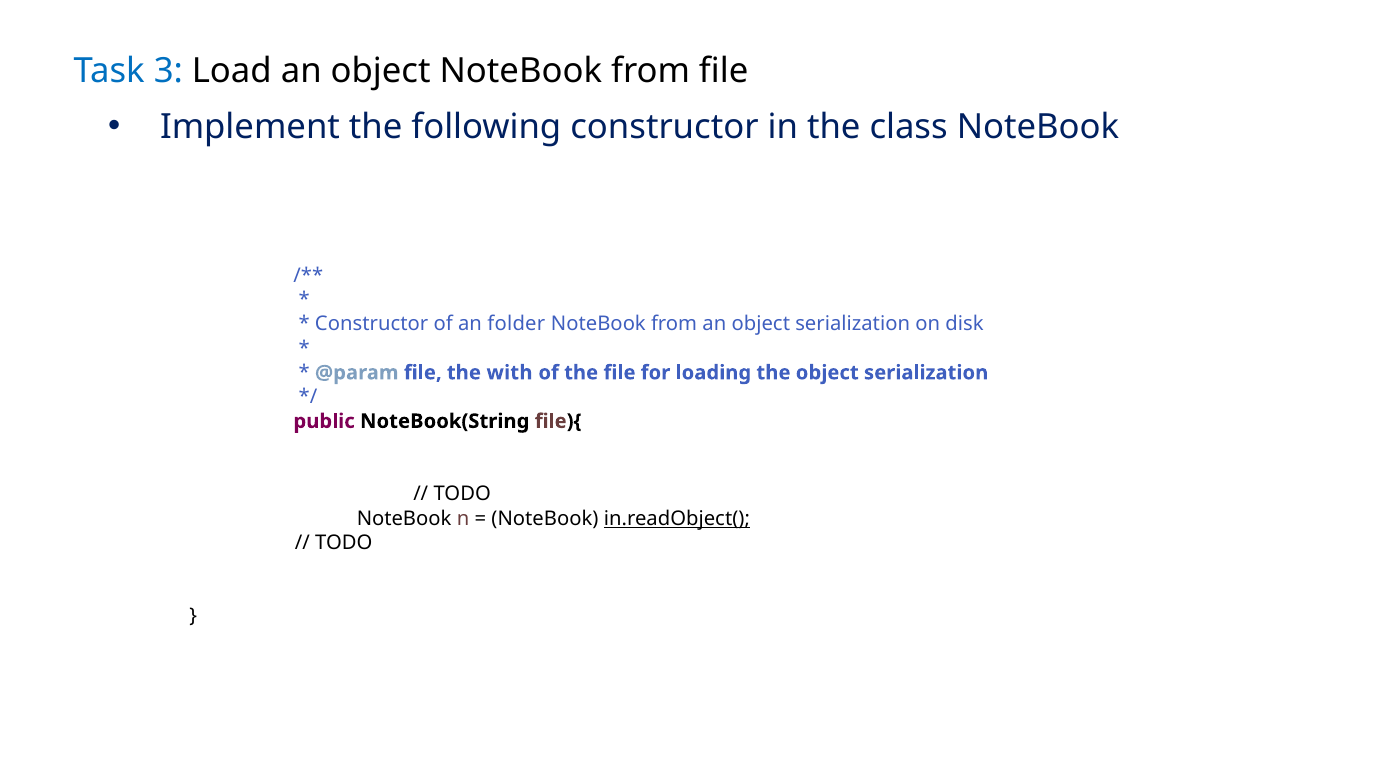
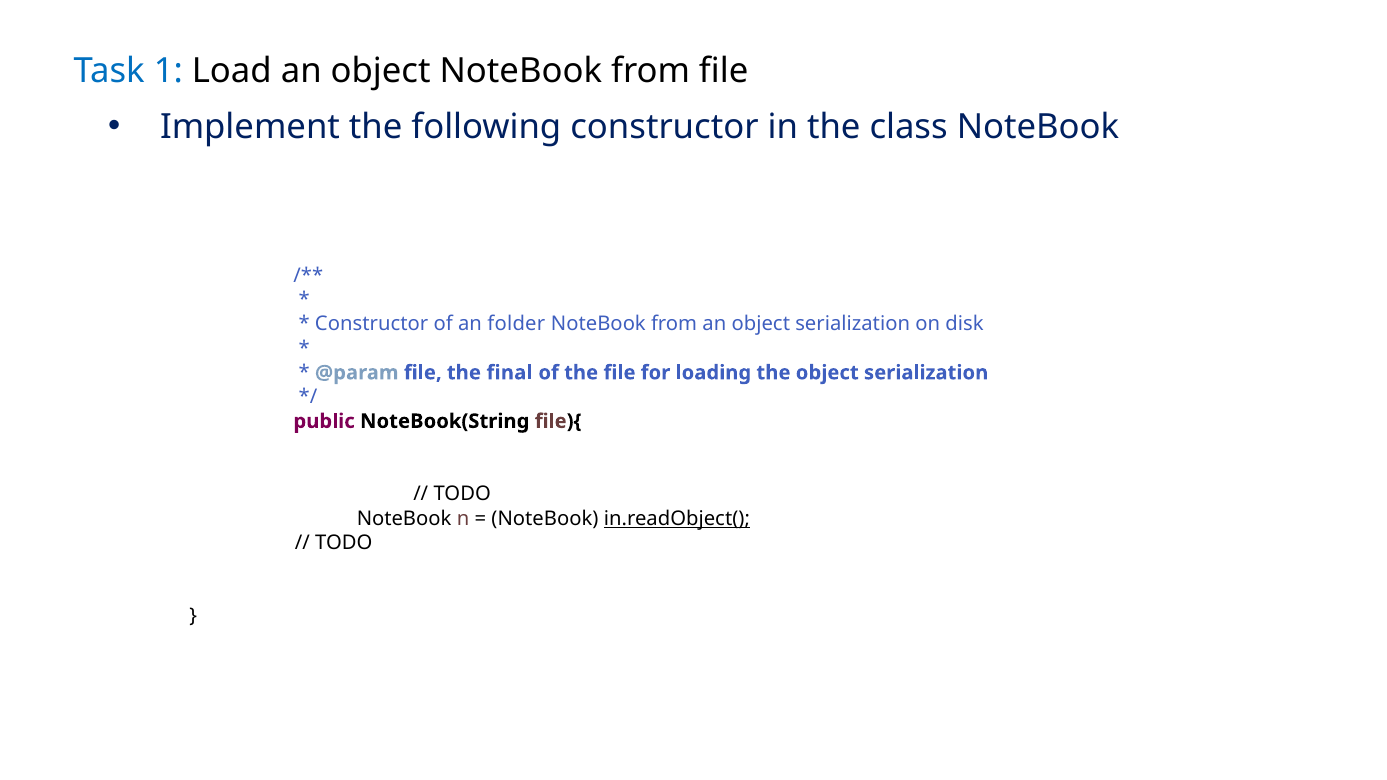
3: 3 -> 1 (168, 71)
with: with -> final (509, 373)
